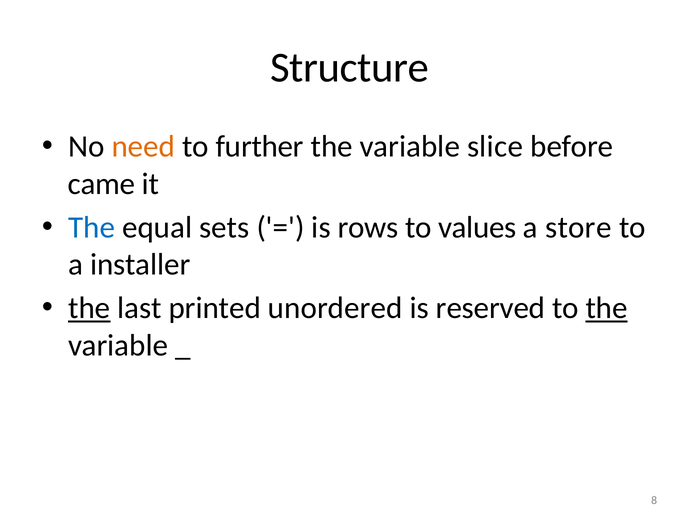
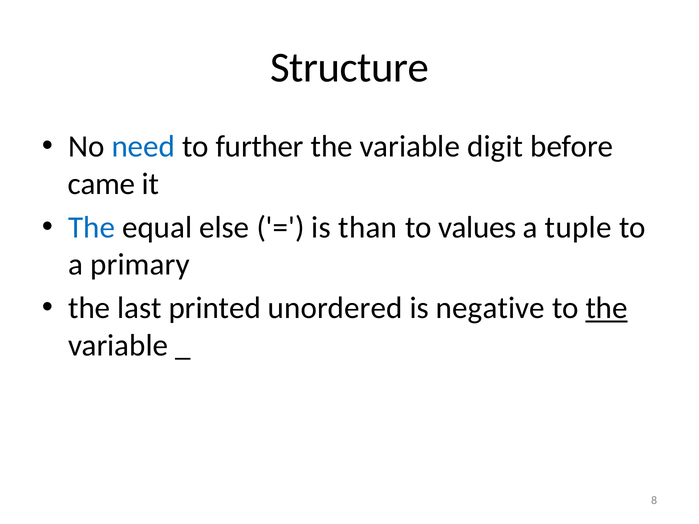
need colour: orange -> blue (143, 147)
slice: slice -> digit (495, 147)
sets: sets -> else (224, 228)
rows: rows -> than (368, 228)
store: store -> tuple (578, 228)
installer: installer -> primary (140, 265)
the underline: present -> none (89, 308)
reserved: reserved -> negative (490, 308)
